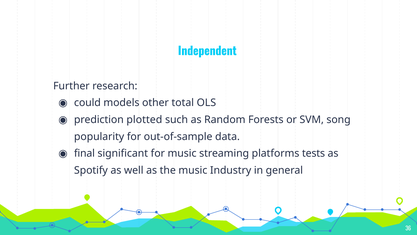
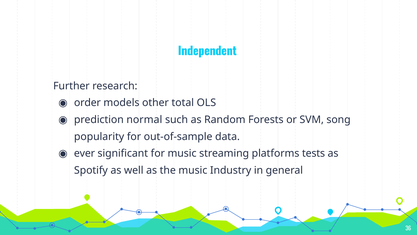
could: could -> order (87, 103)
plotted: plotted -> normal (144, 120)
final: final -> ever (84, 153)
